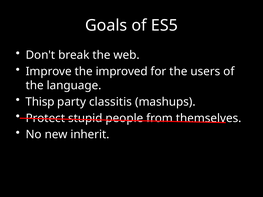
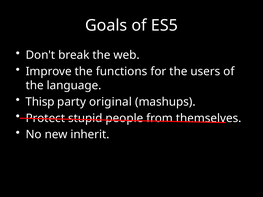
improved: improved -> functions (122, 72)
classitis: classitis -> original (110, 102)
